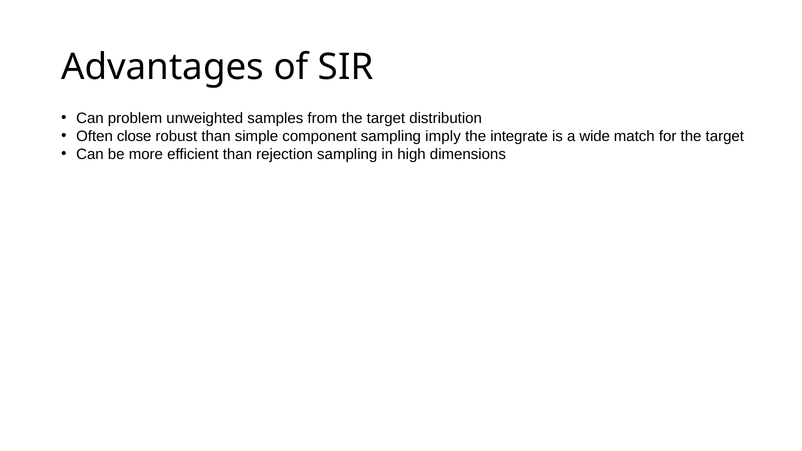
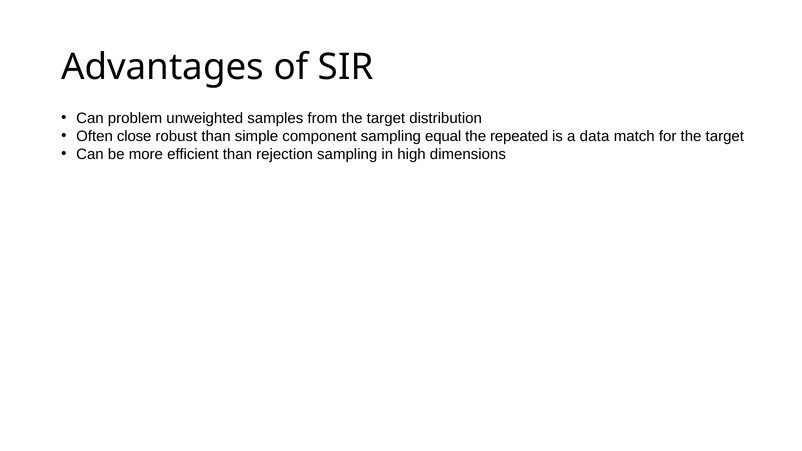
imply: imply -> equal (443, 136)
integrate: integrate -> repeated (519, 136)
wide: wide -> data (595, 136)
